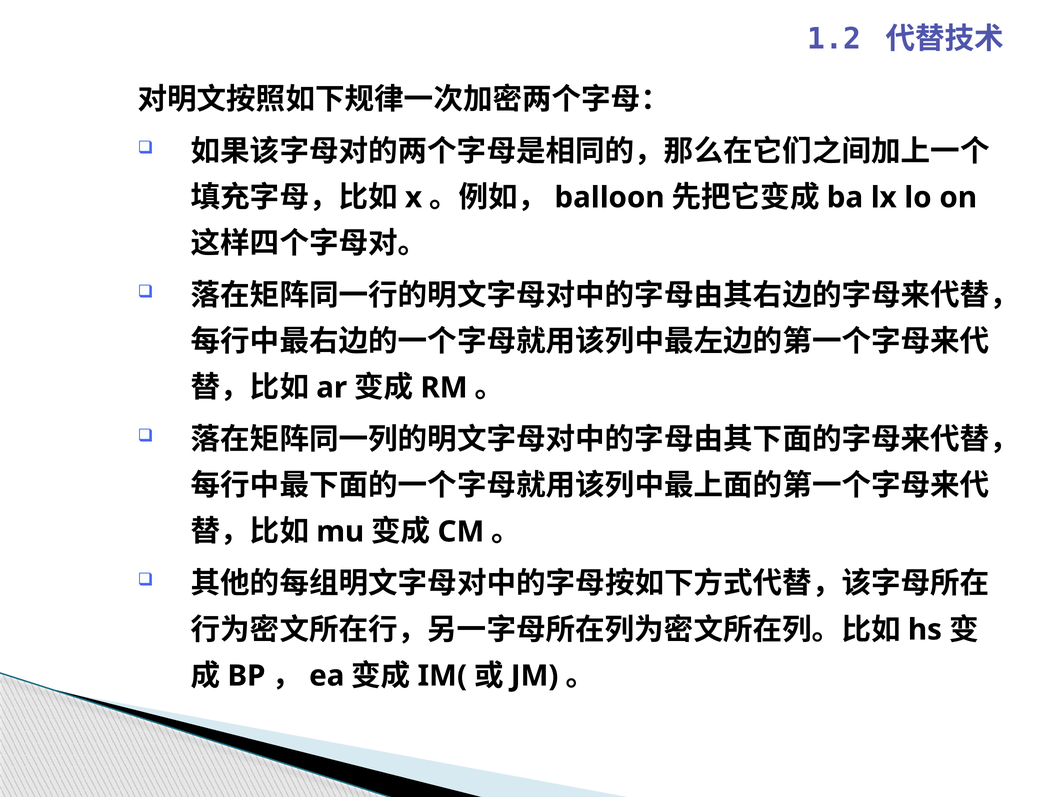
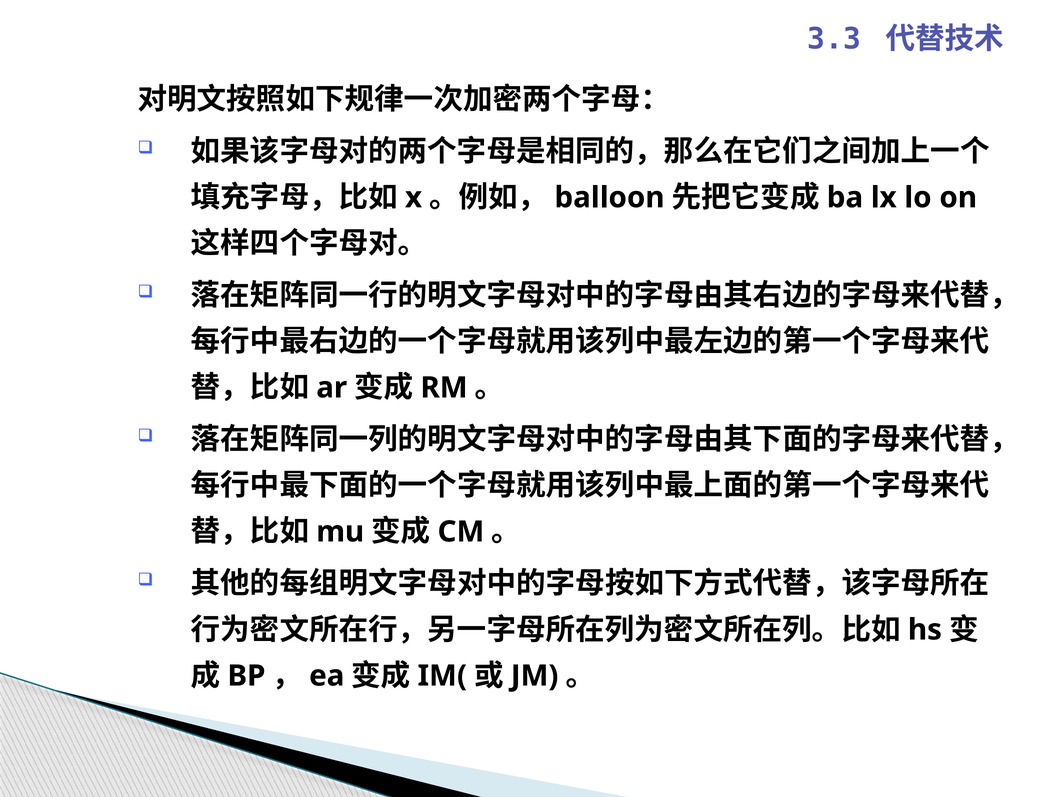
1.2: 1.2 -> 3.3 (834, 39)
